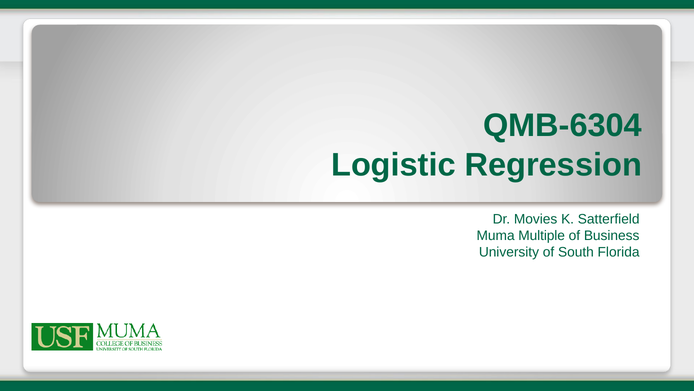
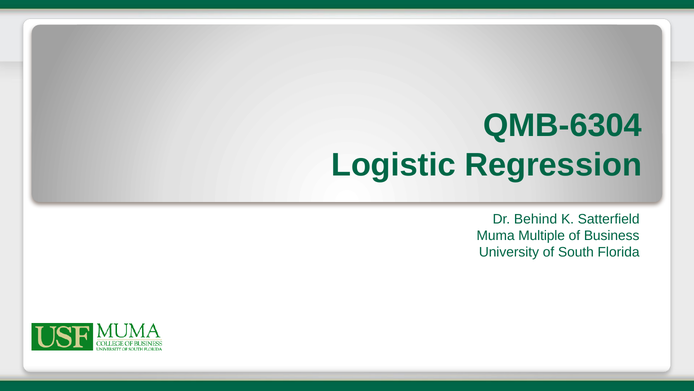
Movies: Movies -> Behind (536, 219)
